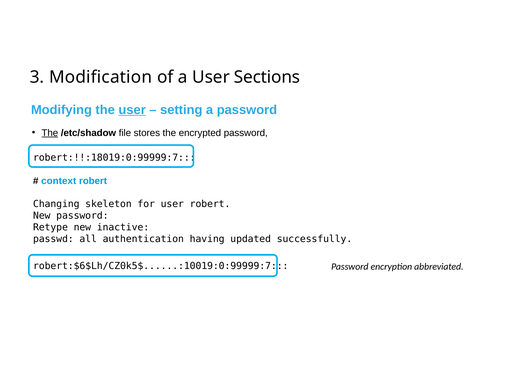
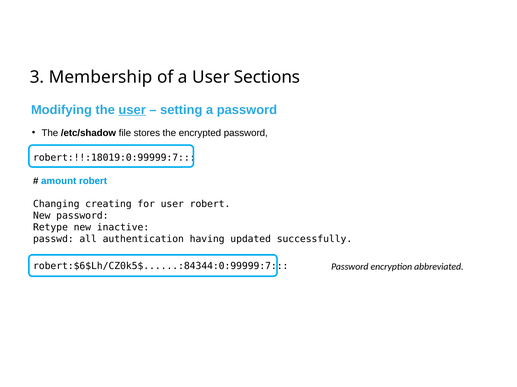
Modification: Modification -> Membership (101, 77)
The underline: present -> none (50, 133)
context: context -> amount (59, 181)
skeleton: skeleton -> creating (108, 204)
robert:$6$Lh/CZ0k5$......:10019:0:99999:7: robert:$6$Lh/CZ0k5$......:10019:0:99999:7 -> robert:$6$Lh/CZ0k5$......:84344:0:99999:7 (161, 267)
